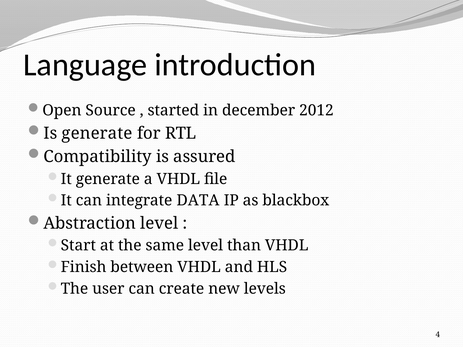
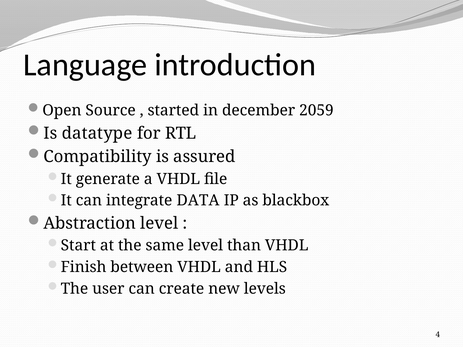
2012: 2012 -> 2059 (316, 111)
Is generate: generate -> datatype (97, 133)
